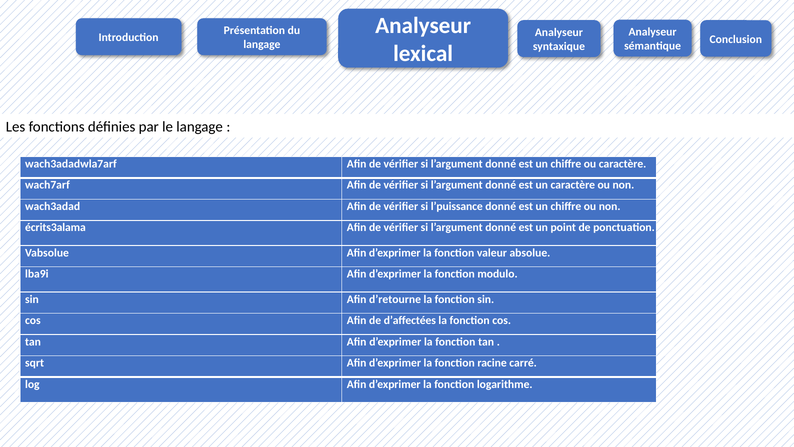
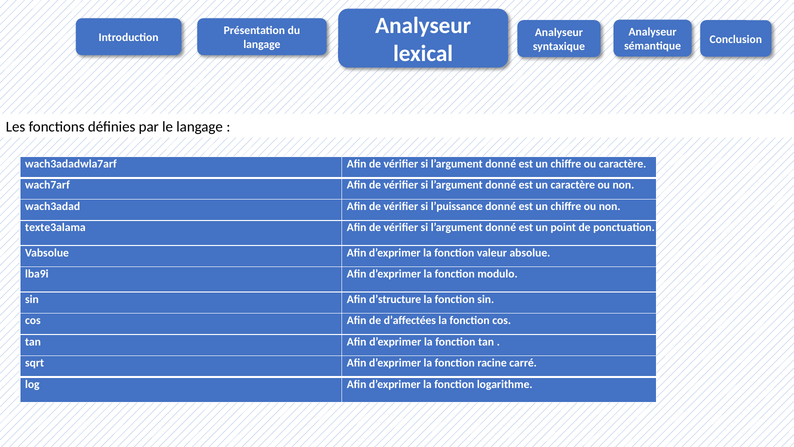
écrits3alama: écrits3alama -> texte3alama (55, 227)
d’retourne: d’retourne -> d’structure (395, 299)
